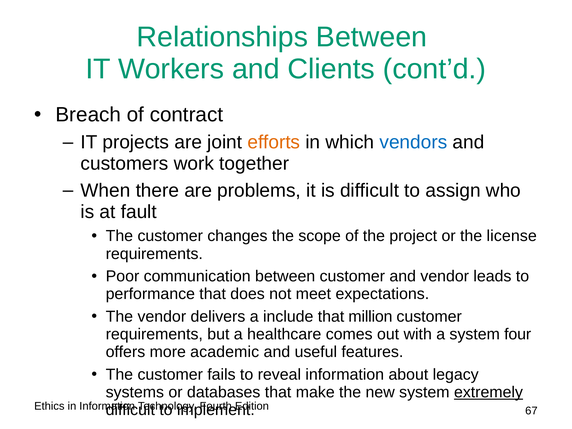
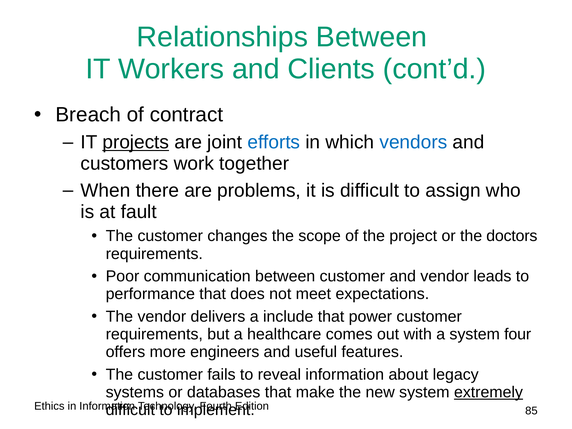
projects underline: none -> present (136, 142)
efforts colour: orange -> blue (274, 142)
license: license -> doctors (512, 236)
million: million -> power (370, 317)
academic: academic -> engineers (225, 352)
67: 67 -> 85 (531, 411)
